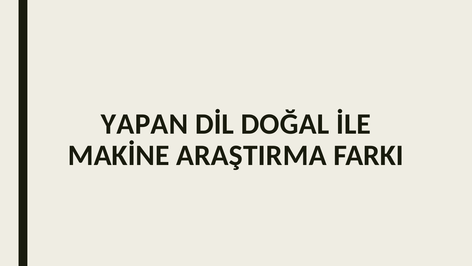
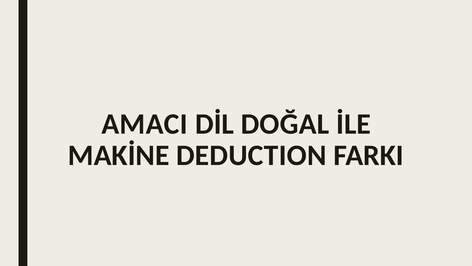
YAPAN: YAPAN -> AMACI (145, 124)
ARAŞTIRMA: ARAŞTIRMA -> DEDUCTION (251, 155)
